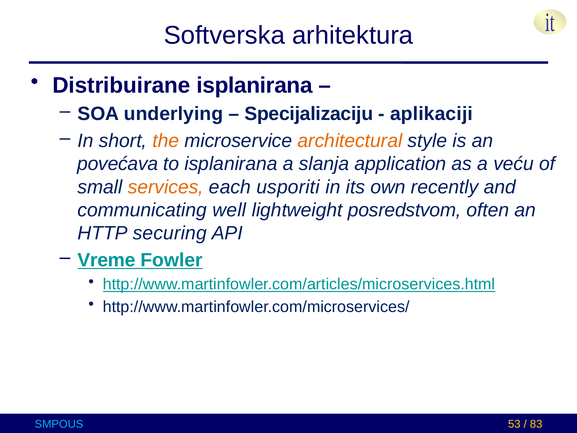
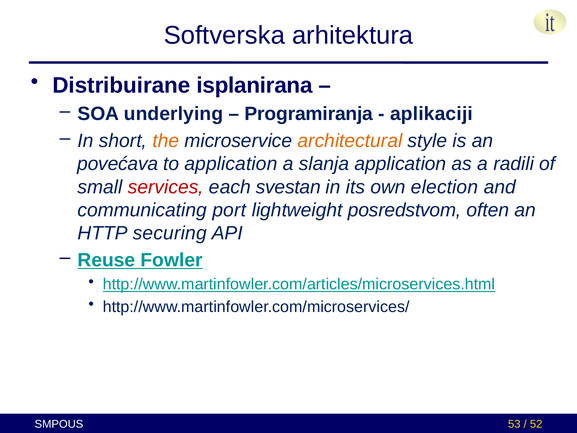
Specijalizaciju: Specijalizaciju -> Programiranja (309, 114)
to isplanirana: isplanirana -> application (231, 164)
veću: veću -> radili (514, 164)
services colour: orange -> red (166, 187)
usporiti: usporiti -> svestan (288, 187)
recently: recently -> election (445, 187)
well: well -> port (229, 210)
Vreme: Vreme -> Reuse (106, 260)
SMPOUS colour: light blue -> white (59, 424)
83: 83 -> 52 (536, 424)
